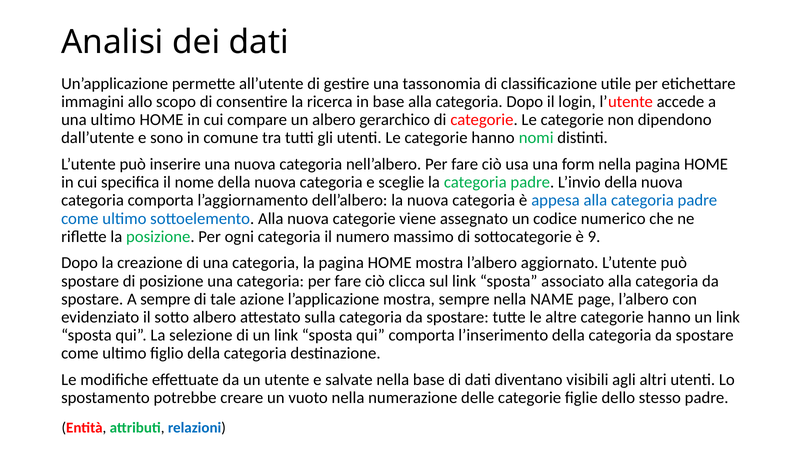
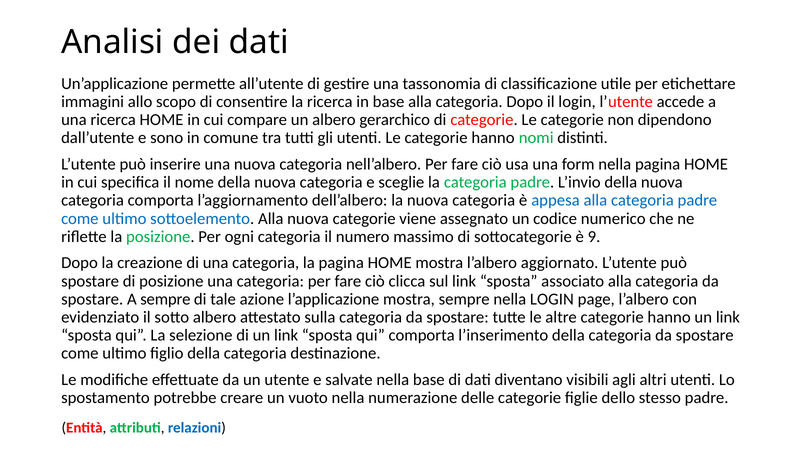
una ultimo: ultimo -> ricerca (113, 120)
nella NAME: NAME -> LOGIN (552, 299)
